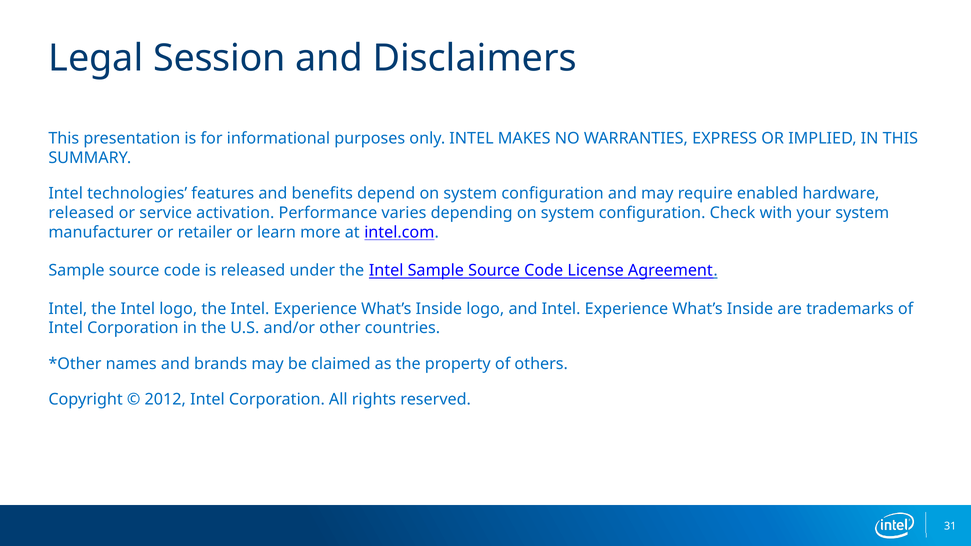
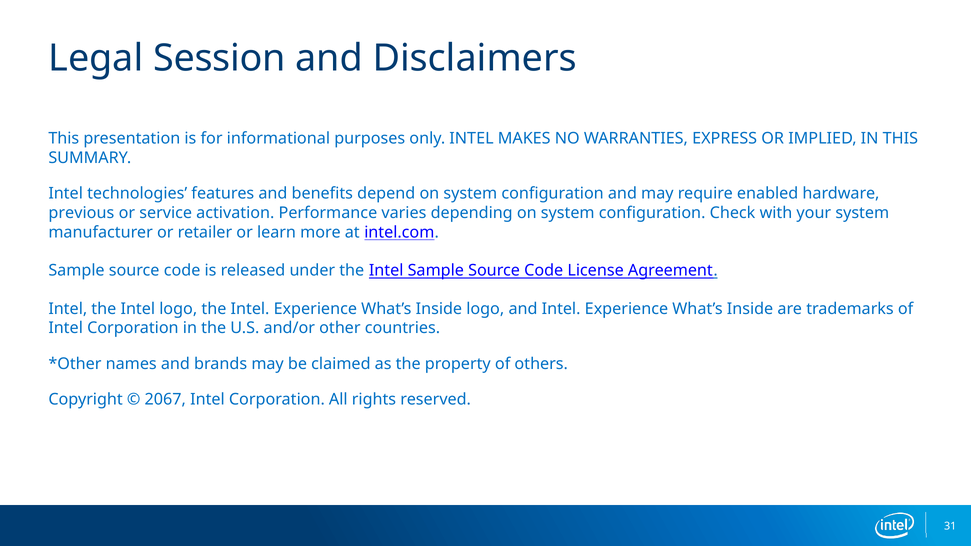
released: released -> previous (81, 213)
2012: 2012 -> 2067 (165, 399)
